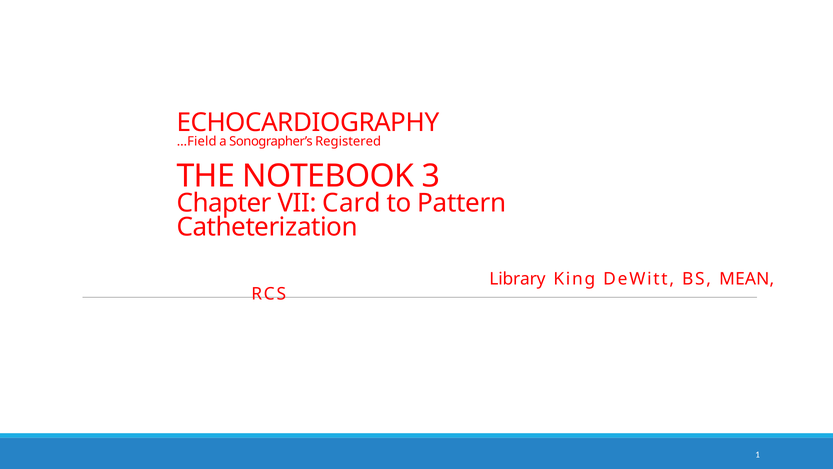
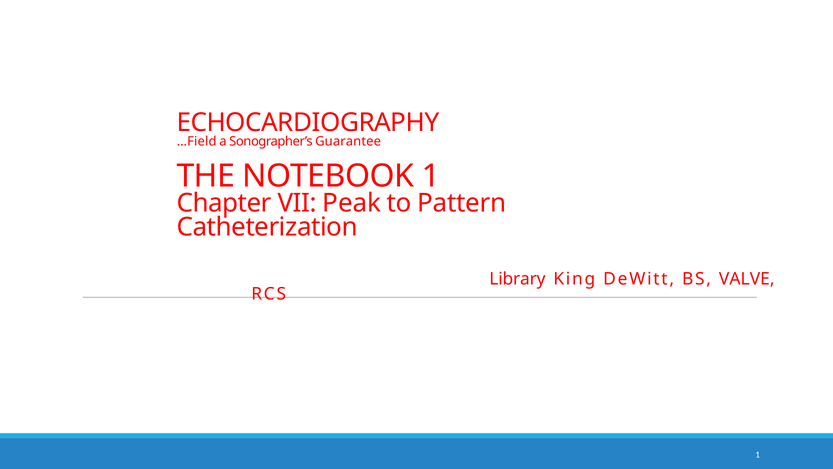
Registered: Registered -> Guarantee (348, 141)
NOTEBOOK 3: 3 -> 1 (431, 176)
Card: Card -> Peak (352, 203)
MEAN: MEAN -> VALVE (747, 279)
